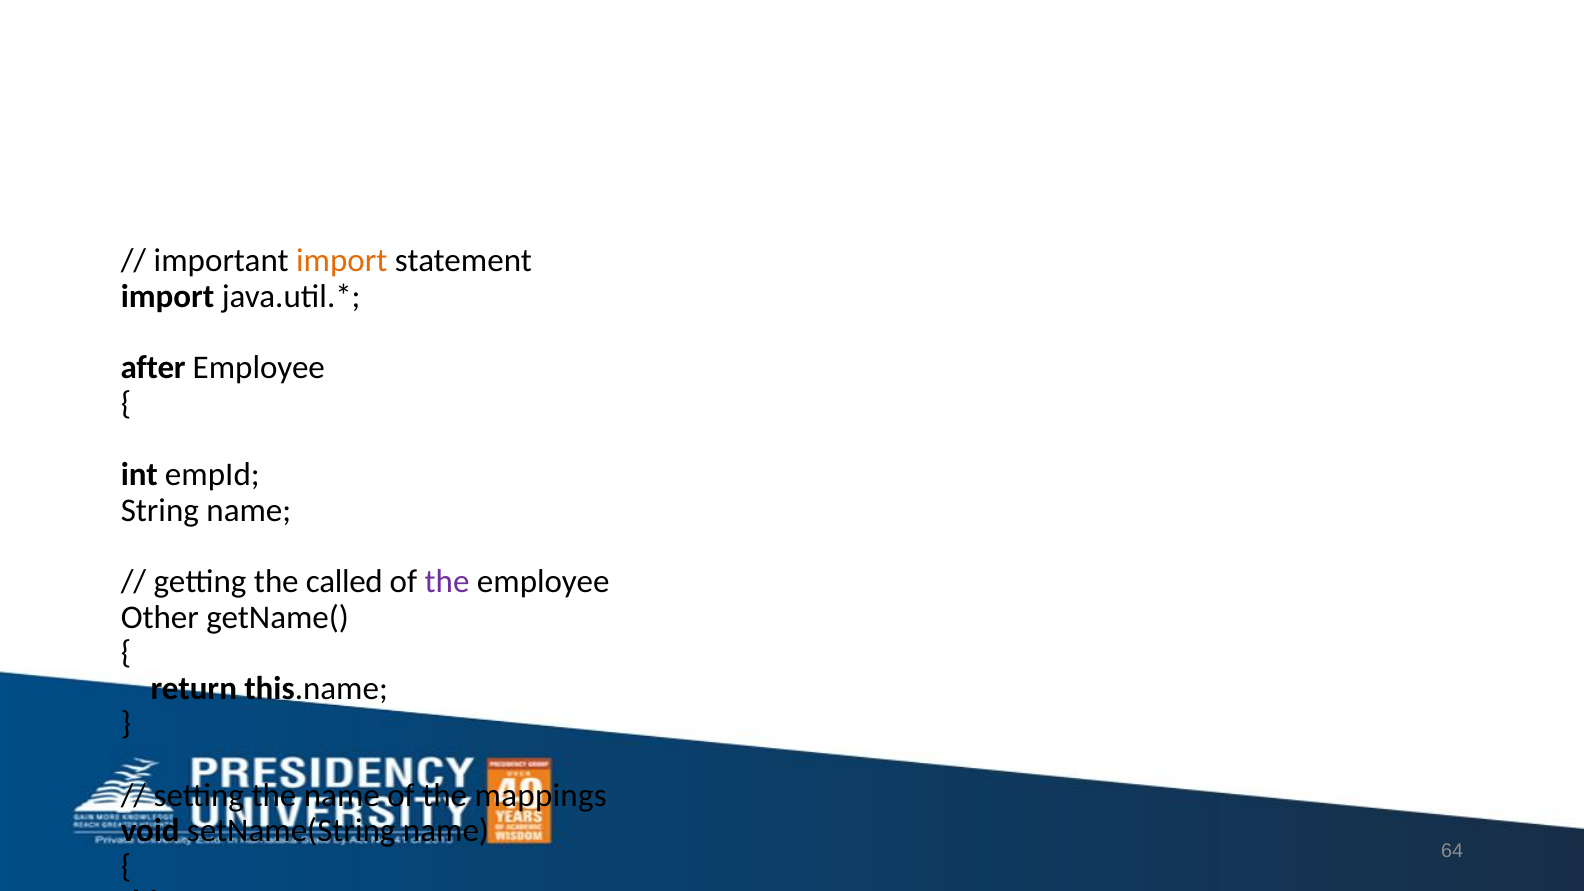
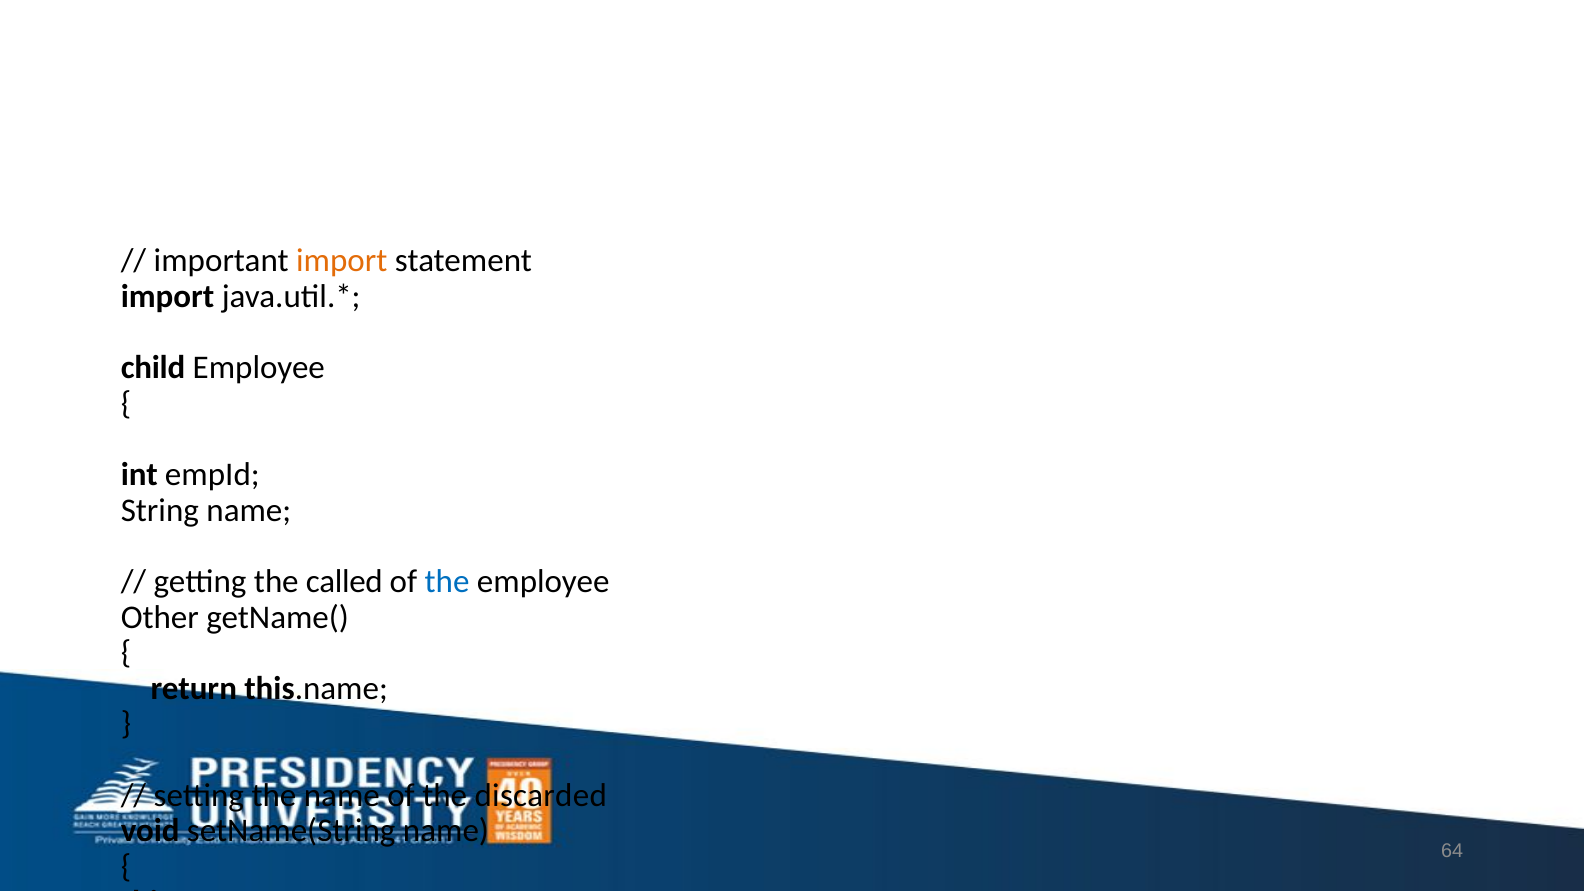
after: after -> child (153, 368)
the colour: purple -> blue (447, 582)
mappings: mappings -> discarded (541, 795)
